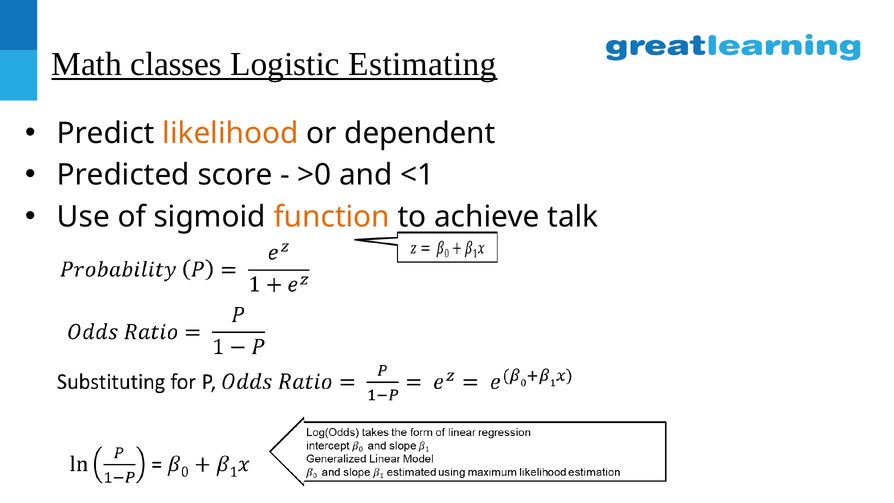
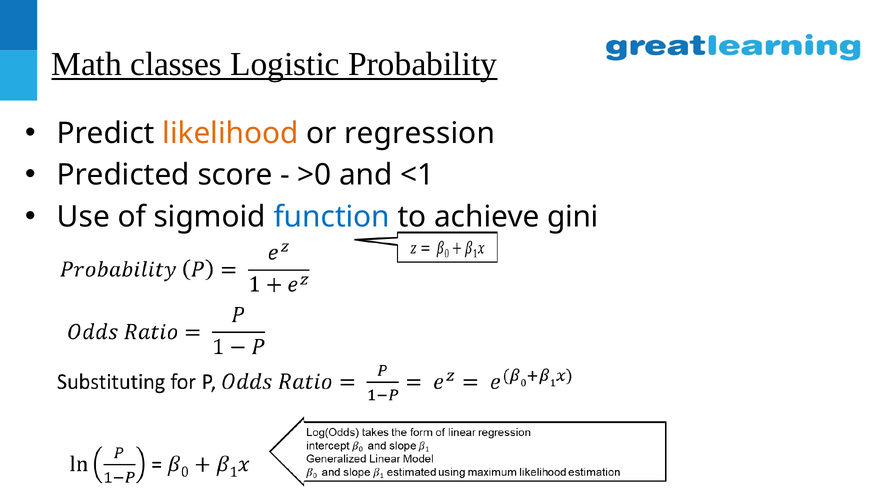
Estimating: Estimating -> Probability (423, 64)
dependent: dependent -> regression (420, 133)
function colour: orange -> blue (332, 217)
talk: talk -> gini (573, 217)
